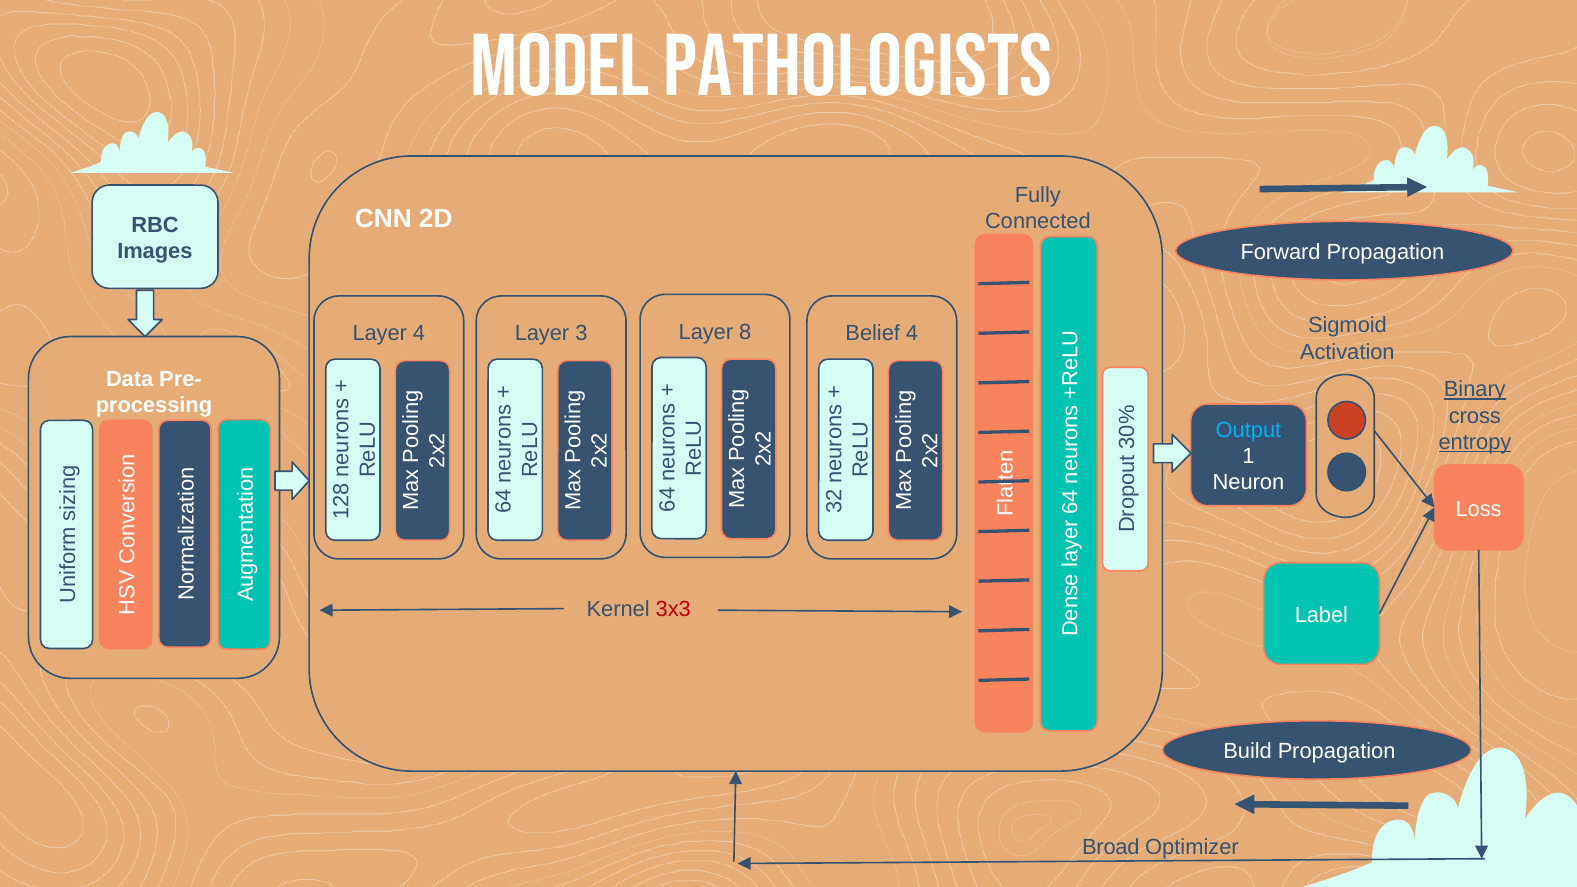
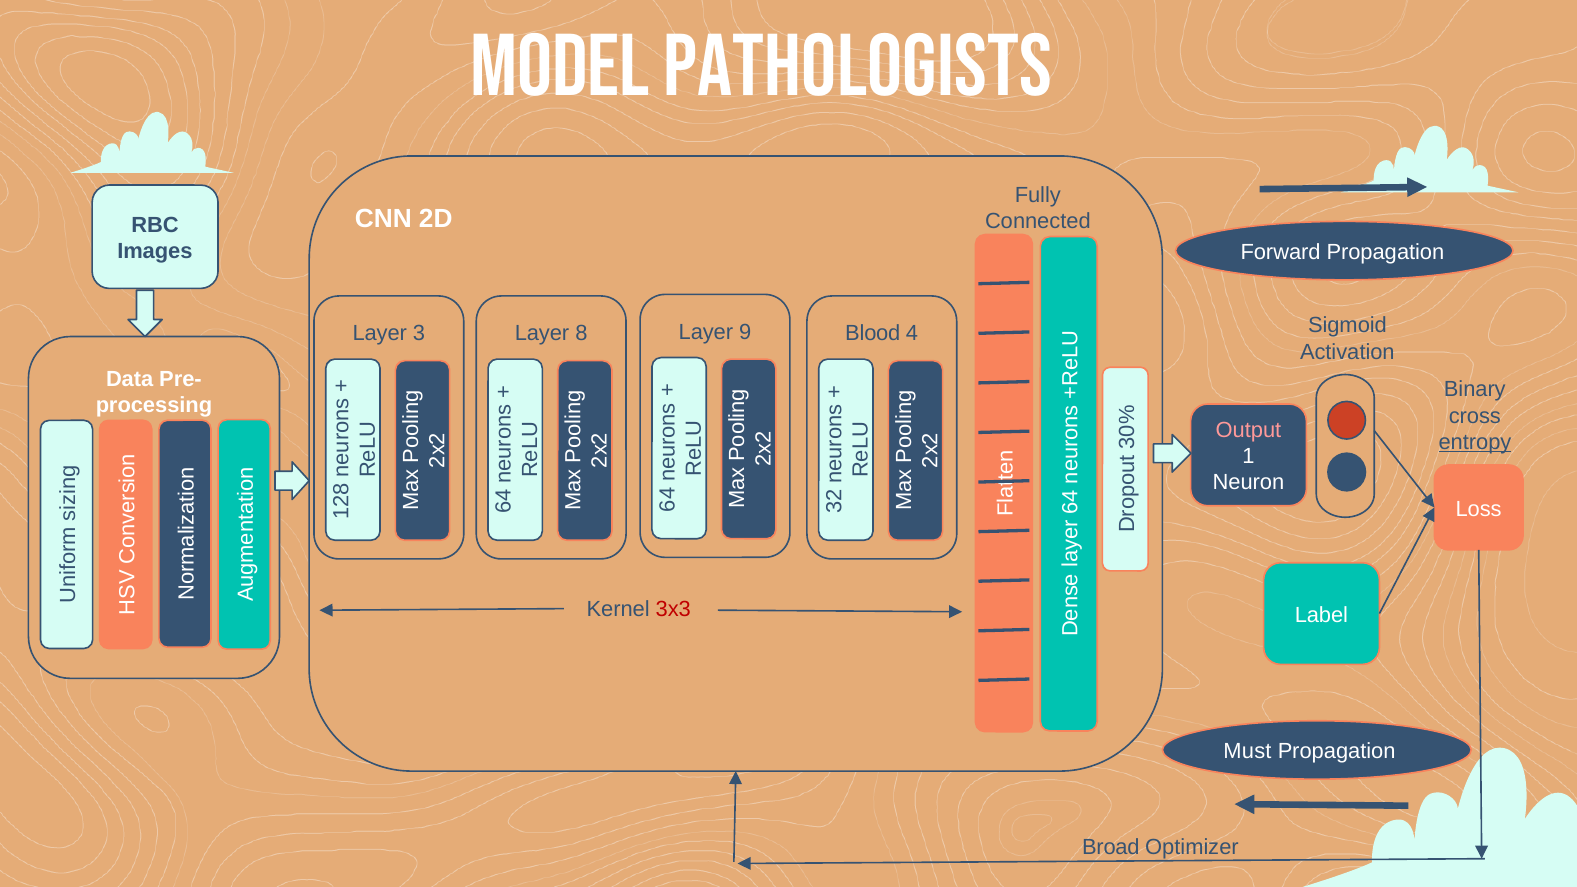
Layer 8: 8 -> 9 (745, 332)
Layer 4: 4 -> 3 (419, 334)
Layer 3: 3 -> 8 (581, 334)
Belief: Belief -> Blood (873, 334)
Binary underline: present -> none (1475, 390)
Output colour: light blue -> pink (1248, 430)
Build: Build -> Must (1248, 752)
